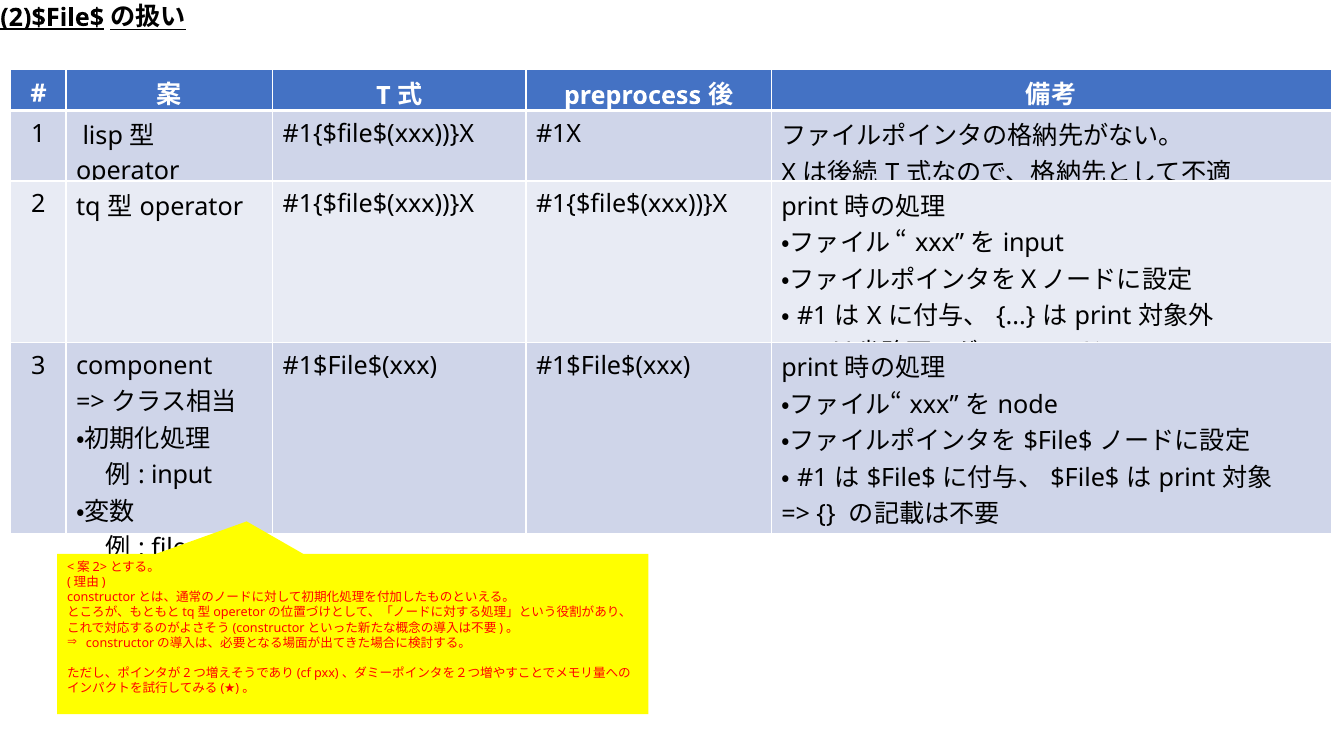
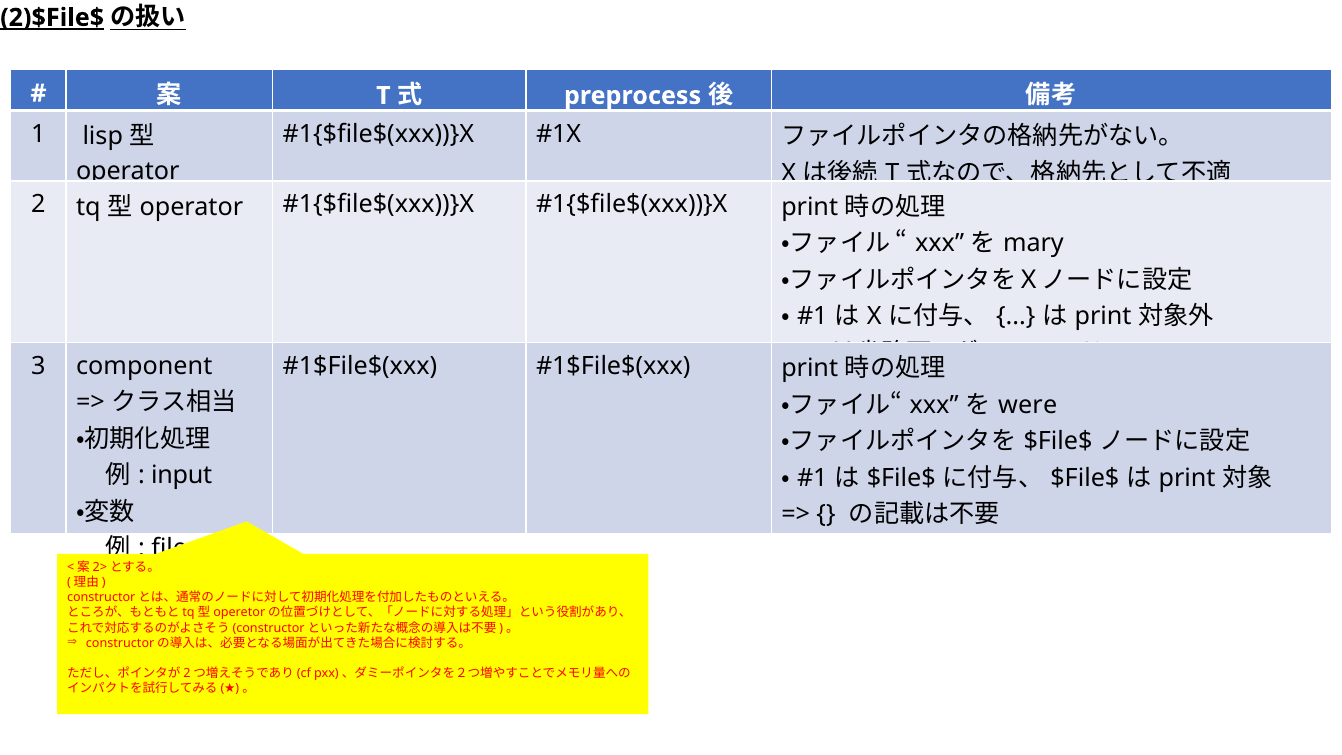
input: input -> mary (1033, 244)
node: node -> were (1028, 405)
